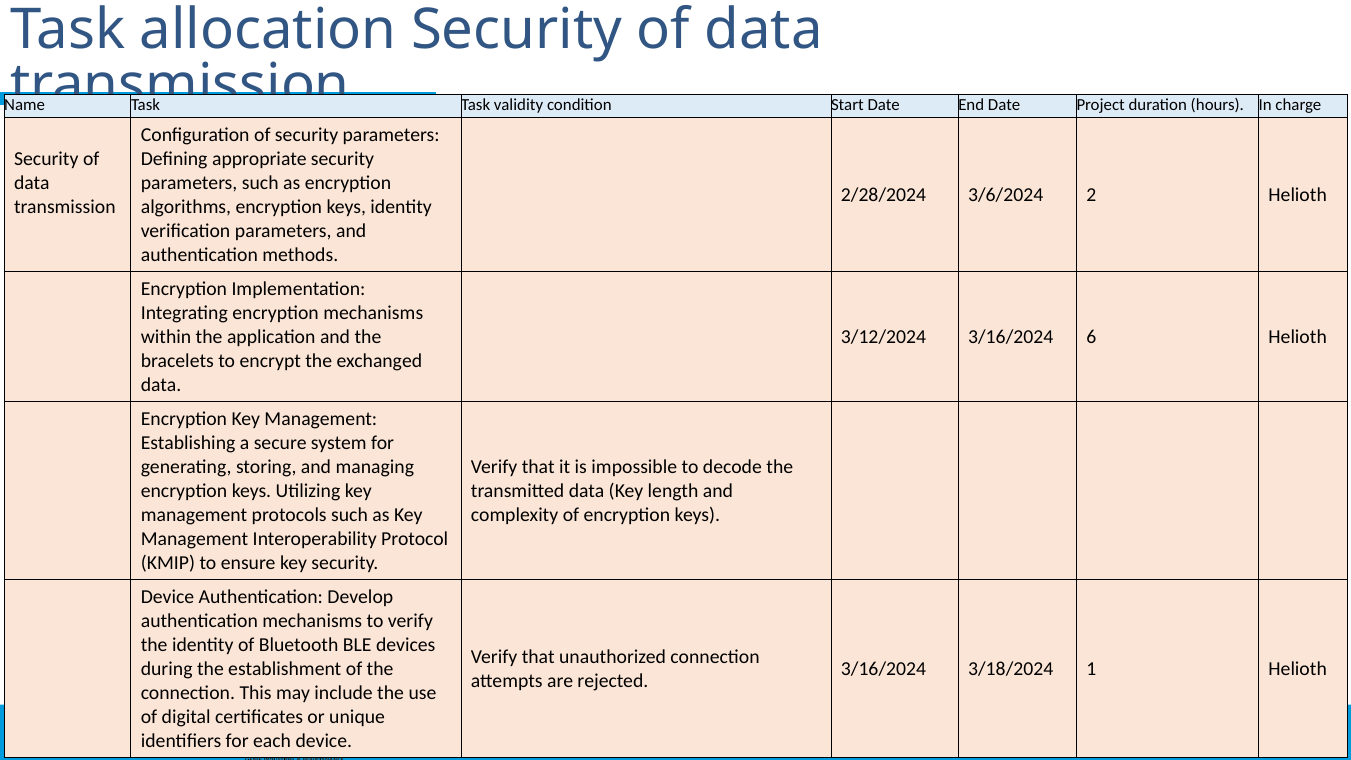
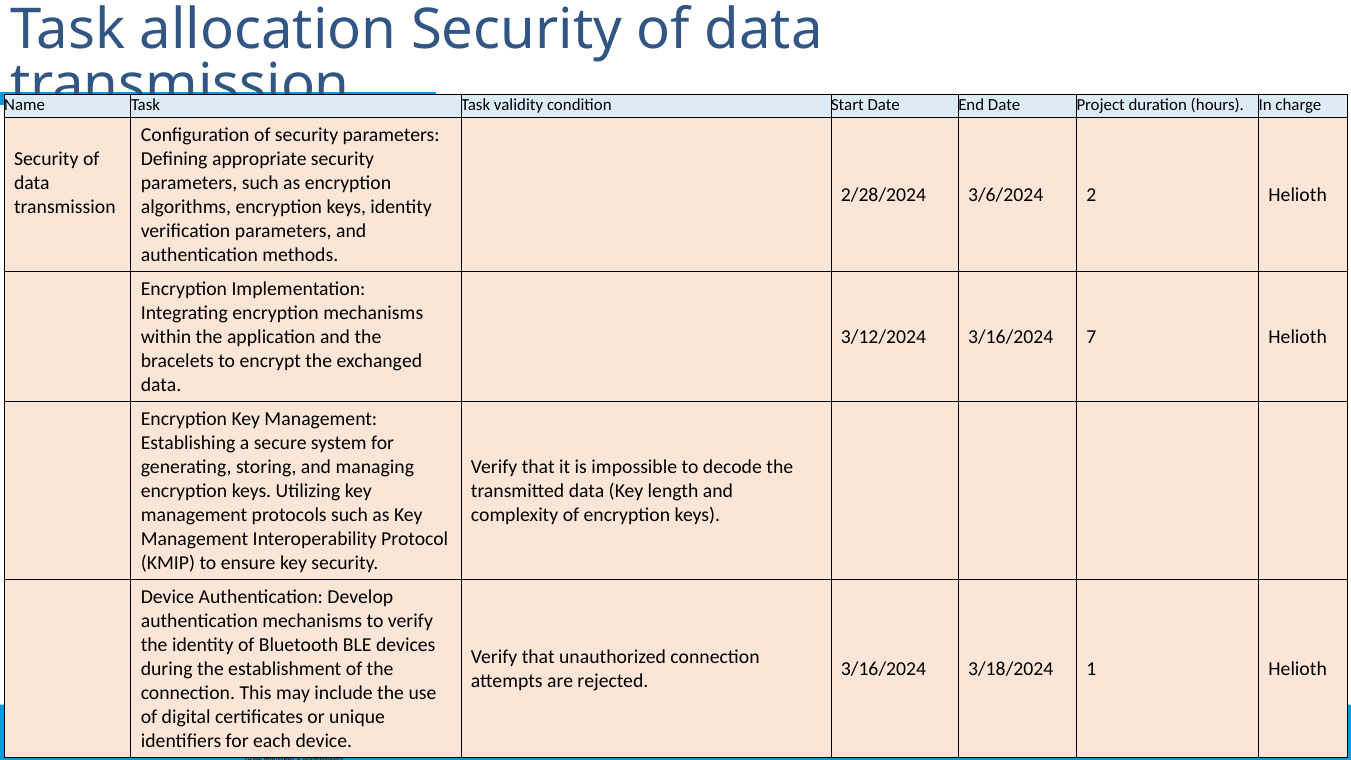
6: 6 -> 7 (1091, 337)
